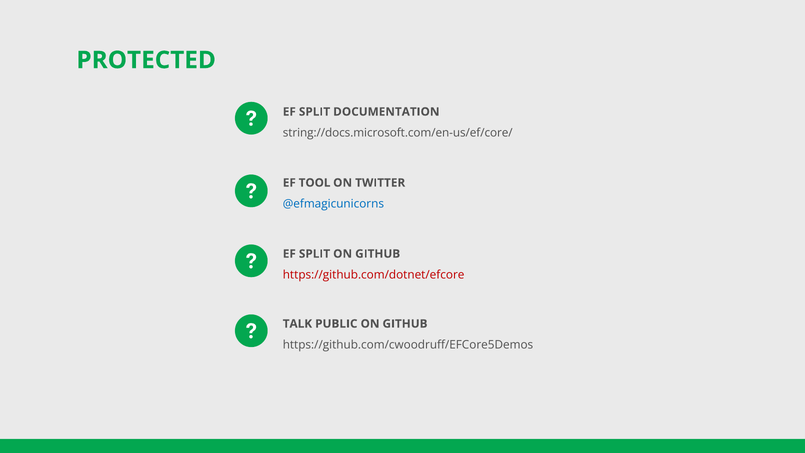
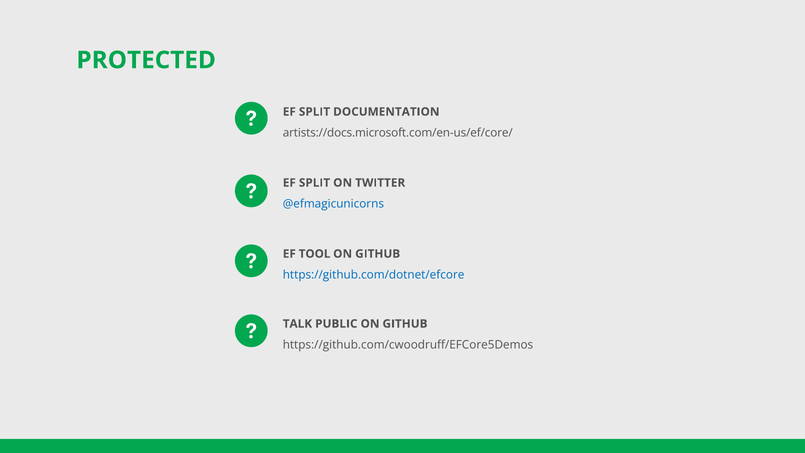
string://docs.microsoft.com/en-us/ef/core/: string://docs.microsoft.com/en-us/ef/core/ -> artists://docs.microsoft.com/en-us/ef/core/ (398, 133)
TOOL: TOOL -> SPLIT (314, 183)
SPLIT: SPLIT -> TOOL (315, 254)
https://github.com/dotnet/efcore colour: red -> blue (374, 275)
